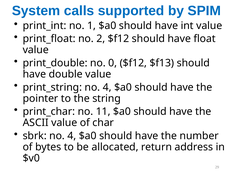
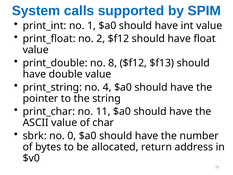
0: 0 -> 8 (113, 63)
sbrk no 4: 4 -> 0 (72, 136)
